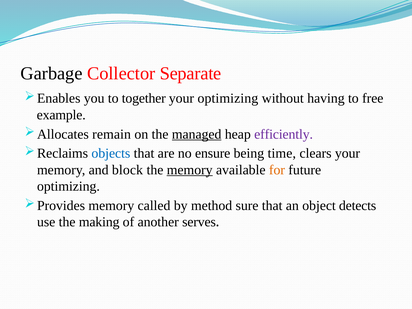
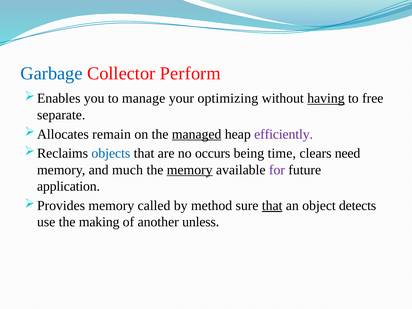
Garbage colour: black -> blue (52, 74)
Separate: Separate -> Perform (190, 74)
together: together -> manage (144, 98)
having underline: none -> present (326, 98)
example: example -> separate (61, 115)
ensure: ensure -> occurs (213, 153)
clears your: your -> need (348, 153)
block: block -> much (128, 170)
for colour: orange -> purple (277, 170)
optimizing: optimizing -> application (68, 186)
that underline: none -> present (272, 206)
serves: serves -> unless (199, 222)
